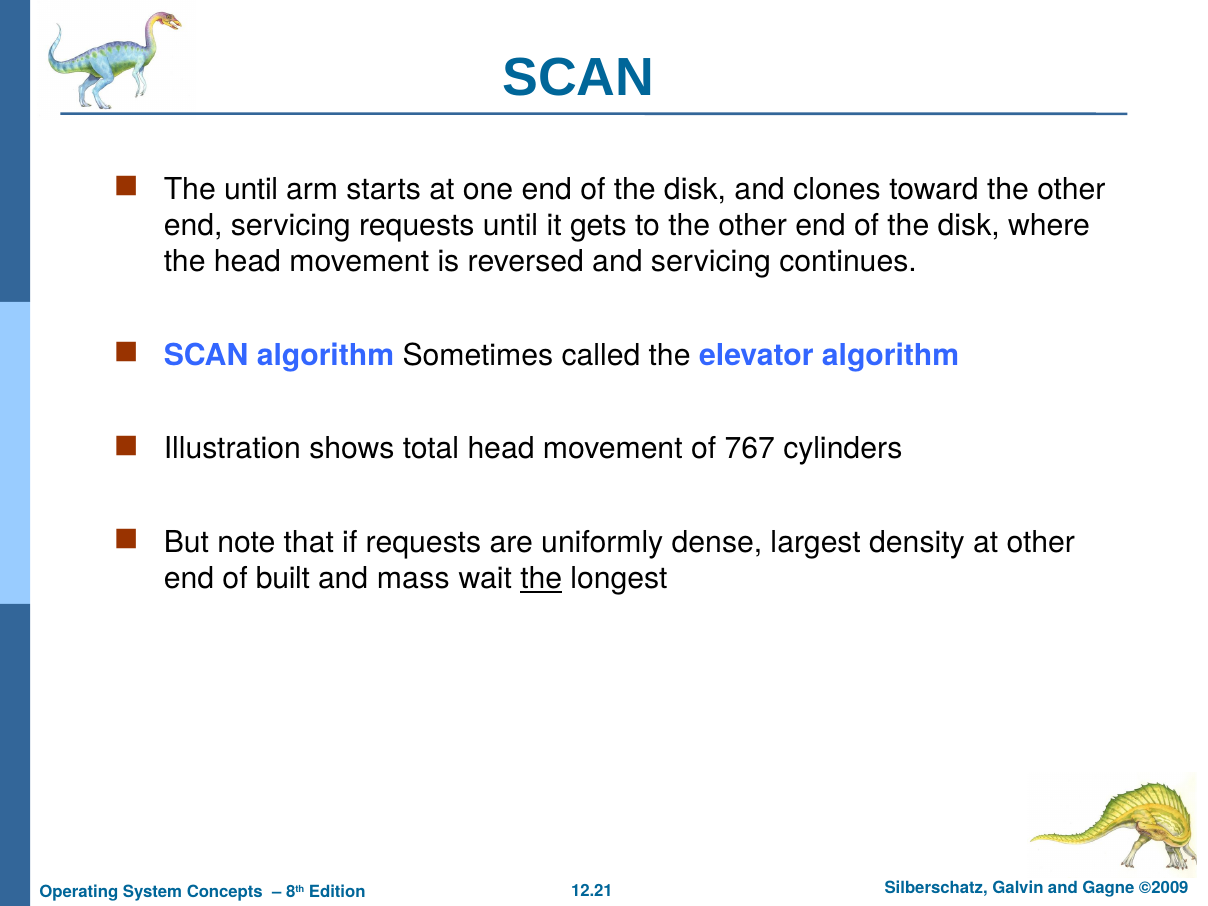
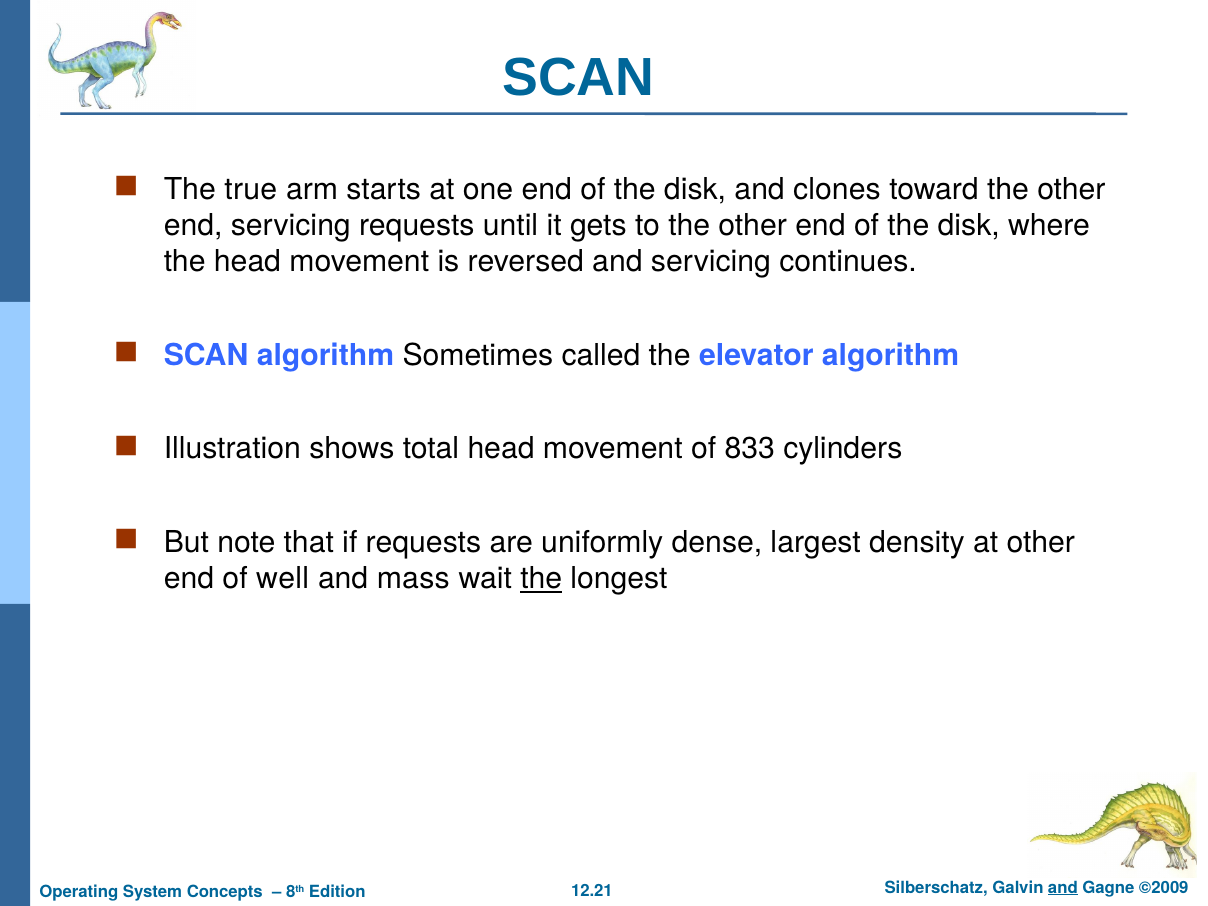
The until: until -> true (251, 189)
767: 767 -> 833 (750, 449)
built: built -> well (283, 579)
and underline: none -> present (1063, 888)
